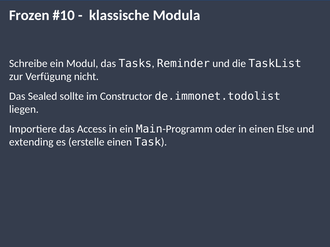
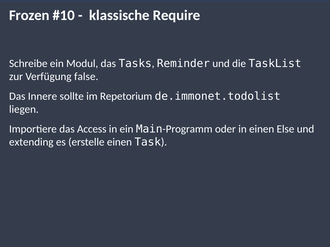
Modula: Modula -> Require (177, 15)
nicht: nicht -> false (86, 77)
Sealed: Sealed -> Innere (43, 96)
Constructor: Constructor -> Repetorium (126, 96)
